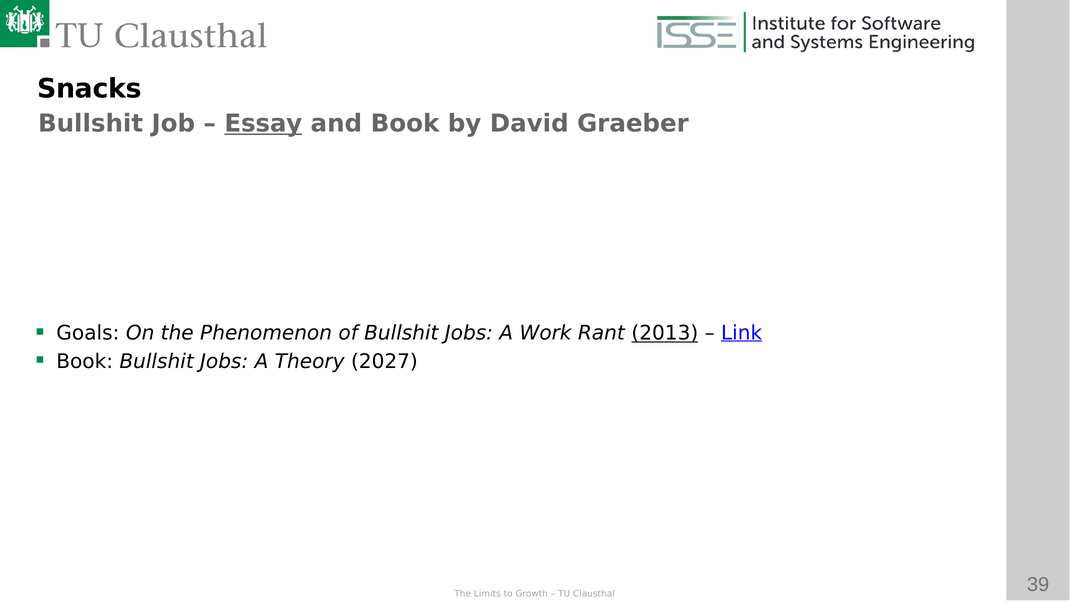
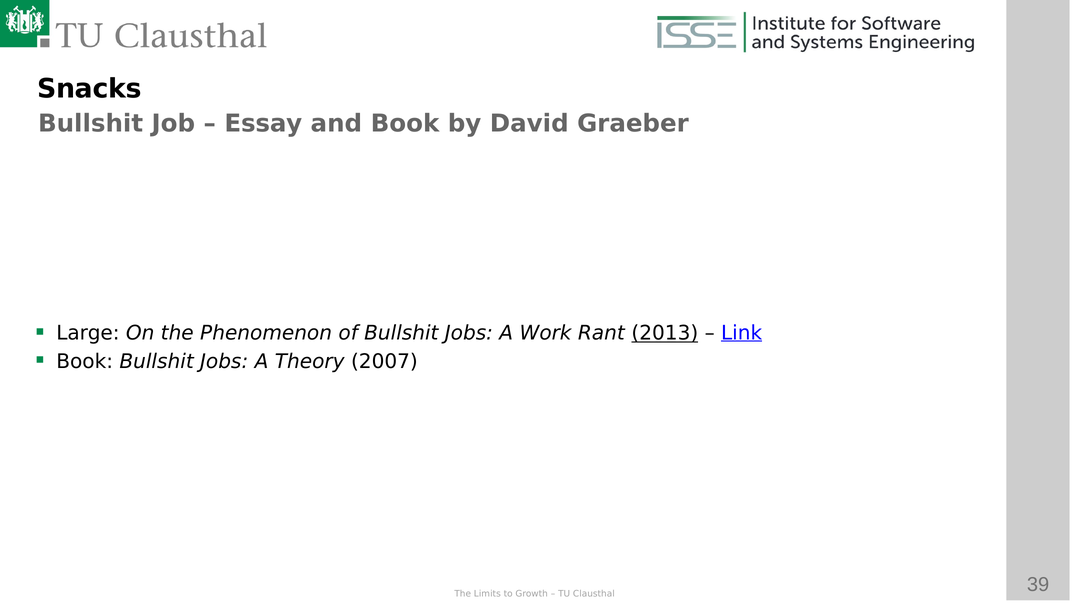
Essay underline: present -> none (263, 124)
Goals: Goals -> Large (88, 333)
2027: 2027 -> 2007 (384, 361)
